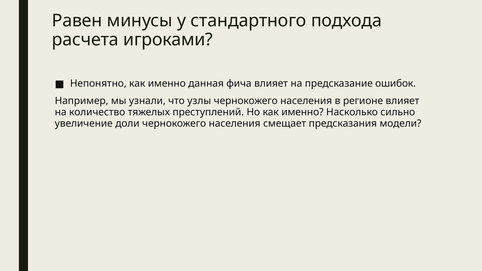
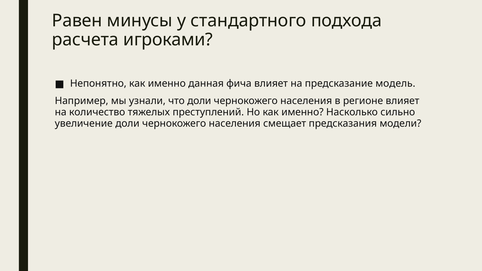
ошибок: ошибок -> модель (395, 84)
что узлы: узлы -> доли (199, 101)
